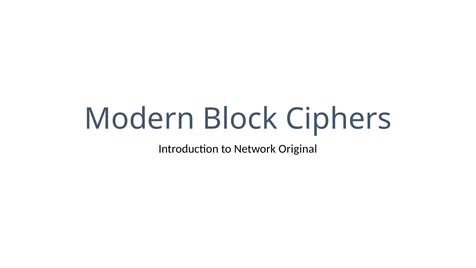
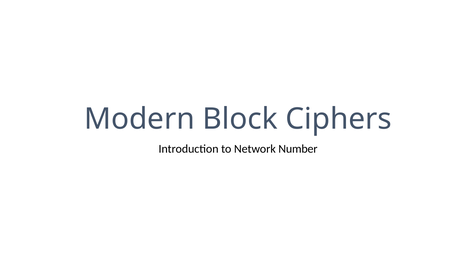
Original: Original -> Number (298, 149)
